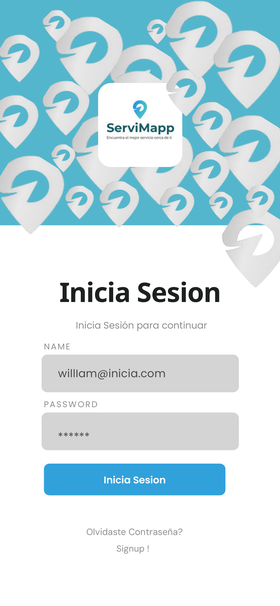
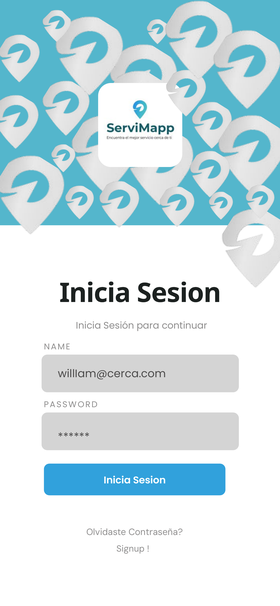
willIam@inicia.com: willIam@inicia.com -> willIam@cerca.com (112, 374)
